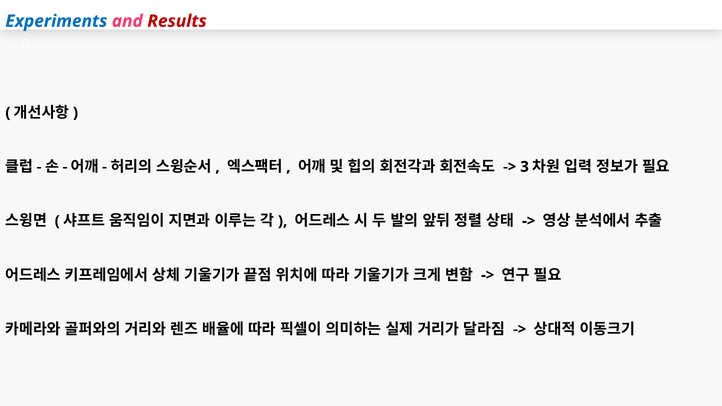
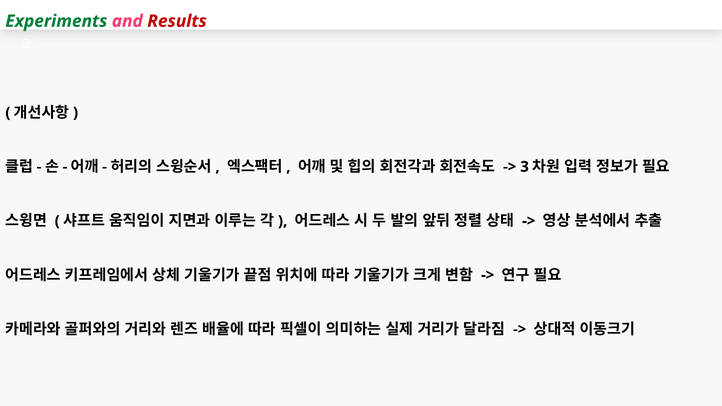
Experiments colour: blue -> green (56, 21)
